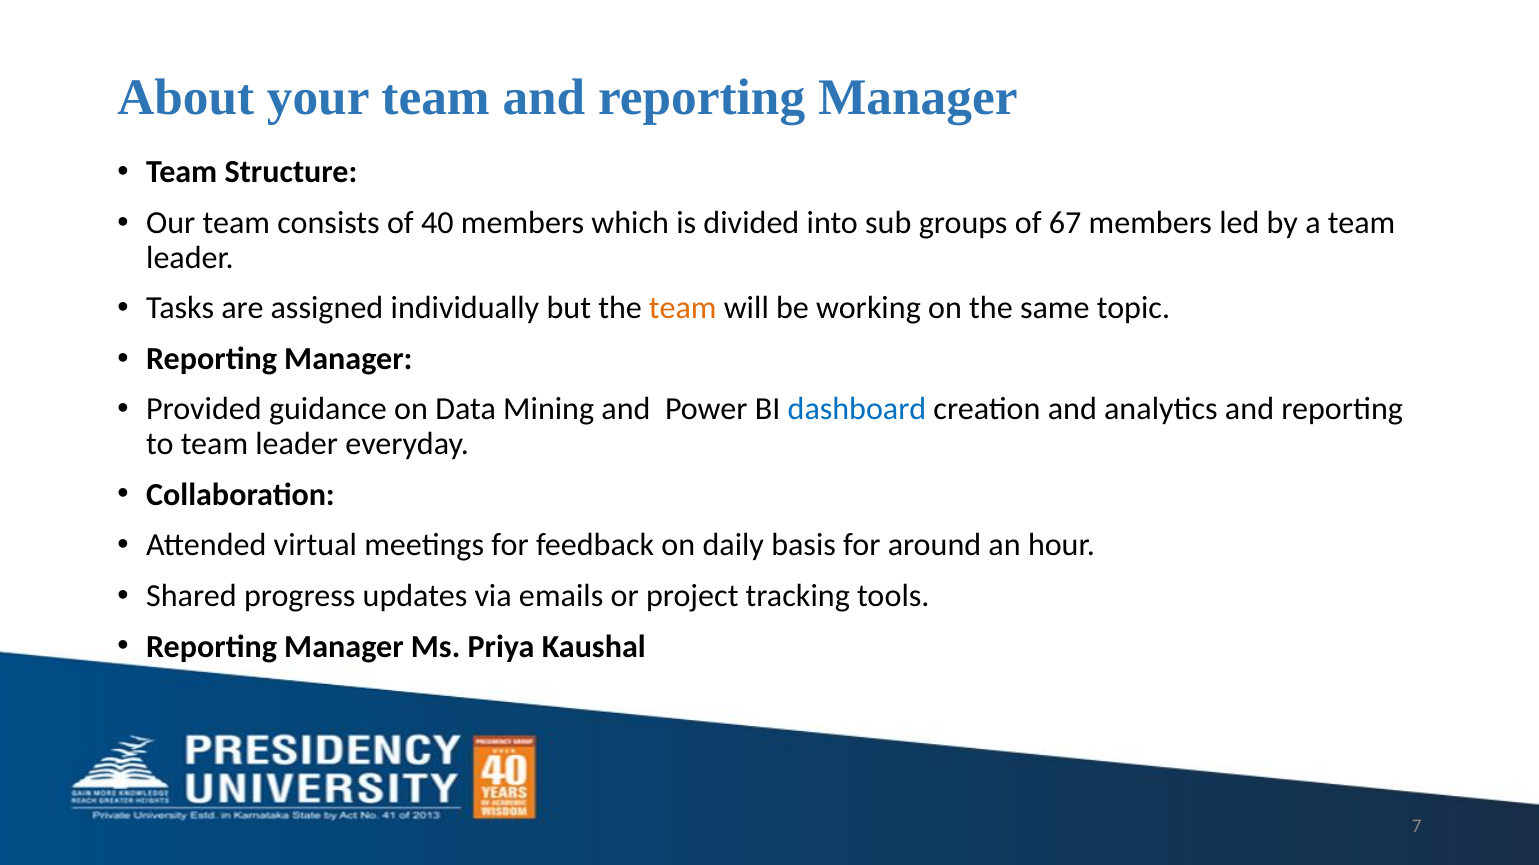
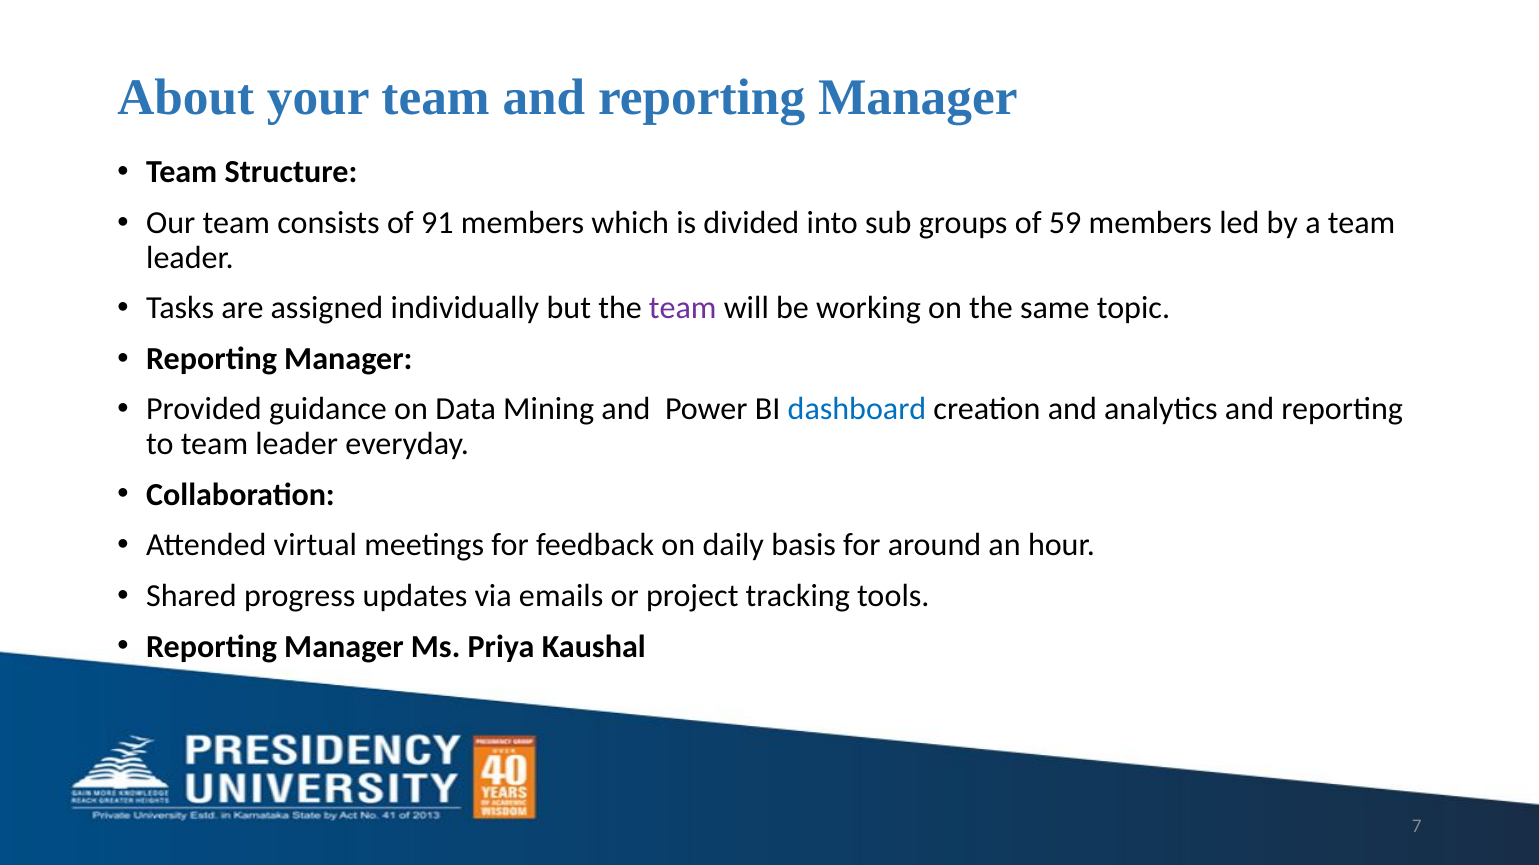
40: 40 -> 91 (437, 223)
67: 67 -> 59 (1065, 223)
team colour: orange -> purple (683, 308)
